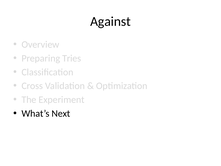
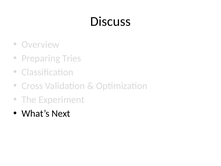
Against: Against -> Discuss (110, 21)
